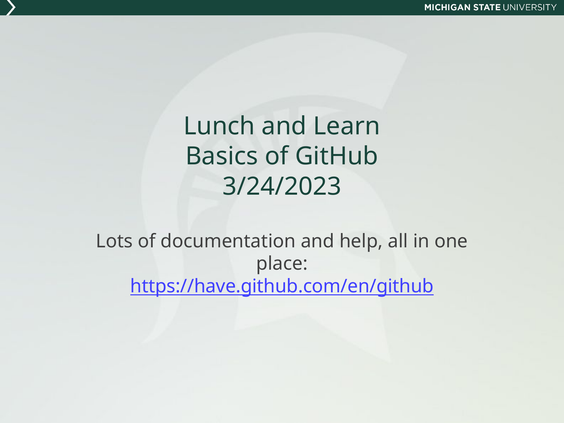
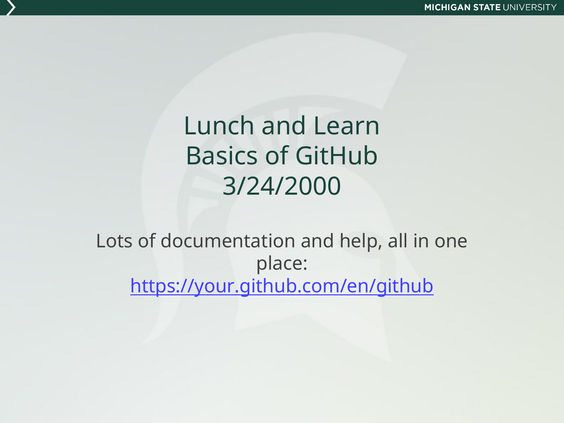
3/24/2023: 3/24/2023 -> 3/24/2000 (282, 186)
https://have.github.com/en/github: https://have.github.com/en/github -> https://your.github.com/en/github (282, 286)
